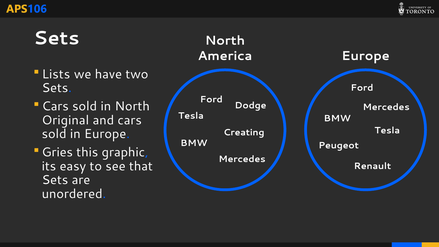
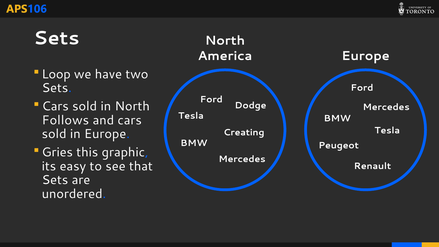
Lists: Lists -> Loop (56, 74)
Original: Original -> Follows (65, 120)
